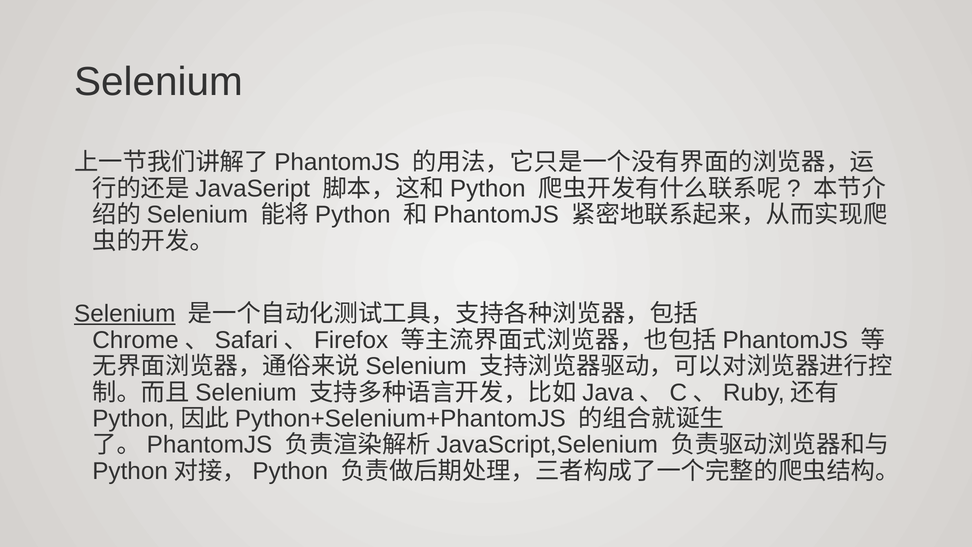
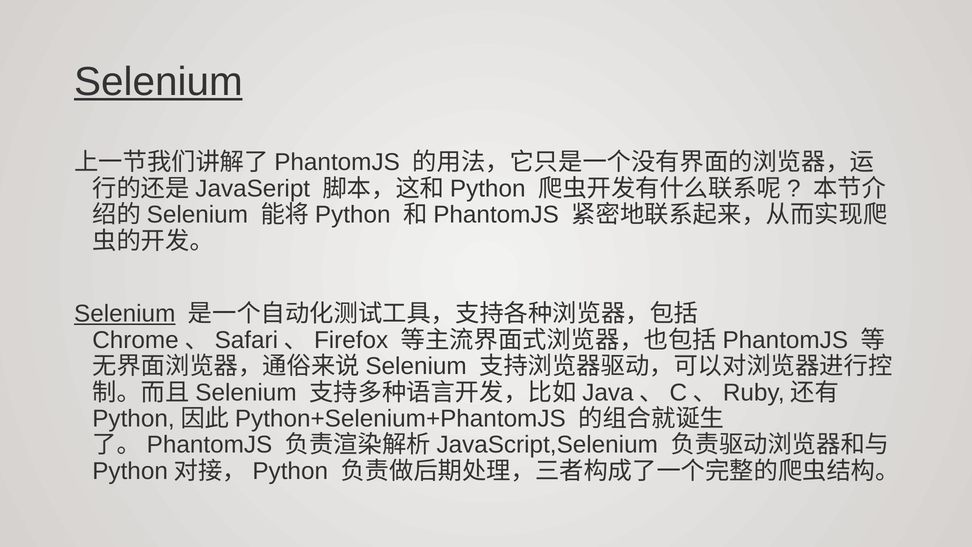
Selenium underline: none -> present (158, 82)
